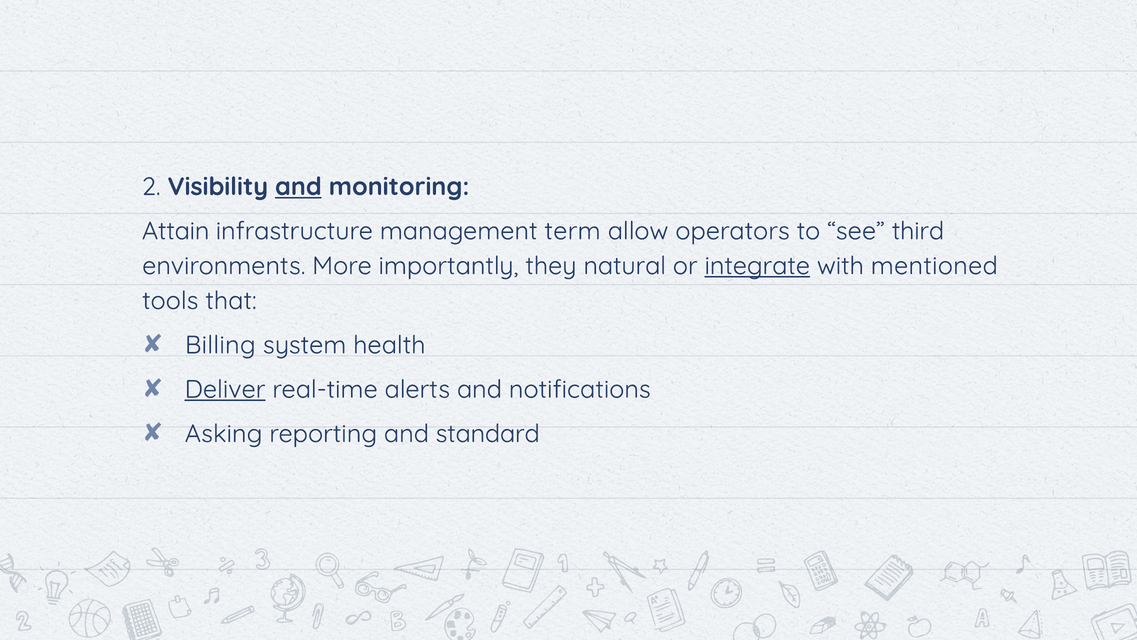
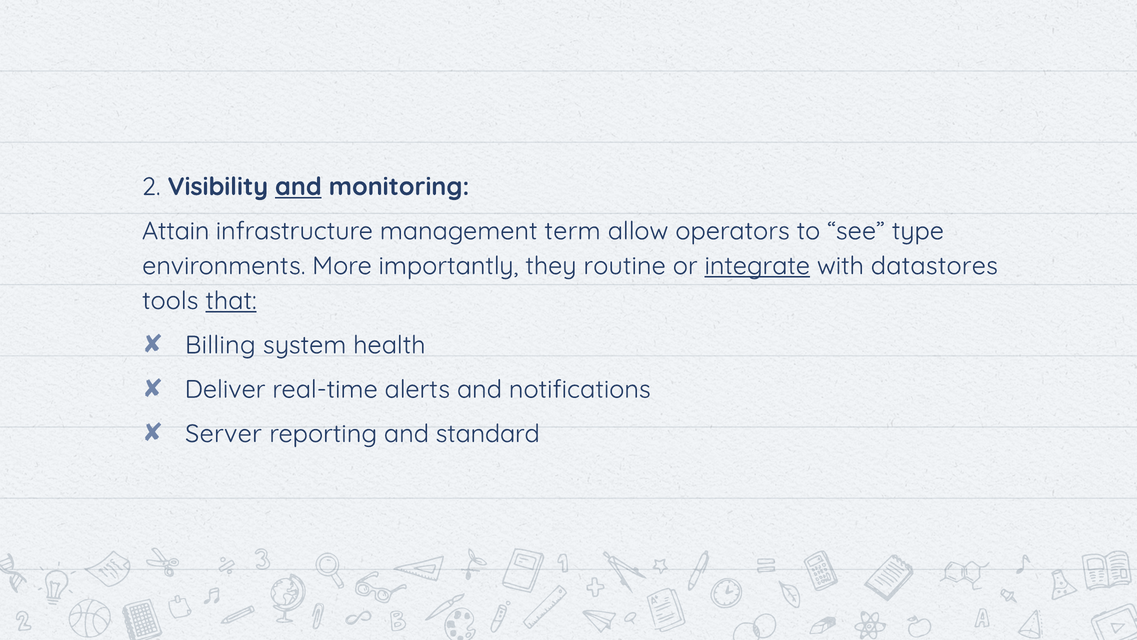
third: third -> type (918, 231)
natural: natural -> routine (625, 266)
mentioned: mentioned -> datastores (934, 266)
that underline: none -> present (231, 301)
Deliver underline: present -> none (225, 389)
Asking: Asking -> Server (223, 433)
